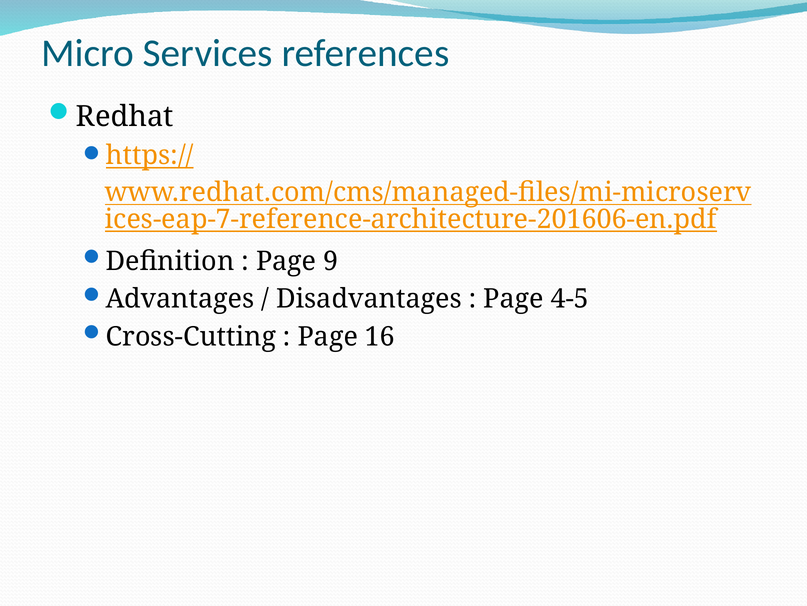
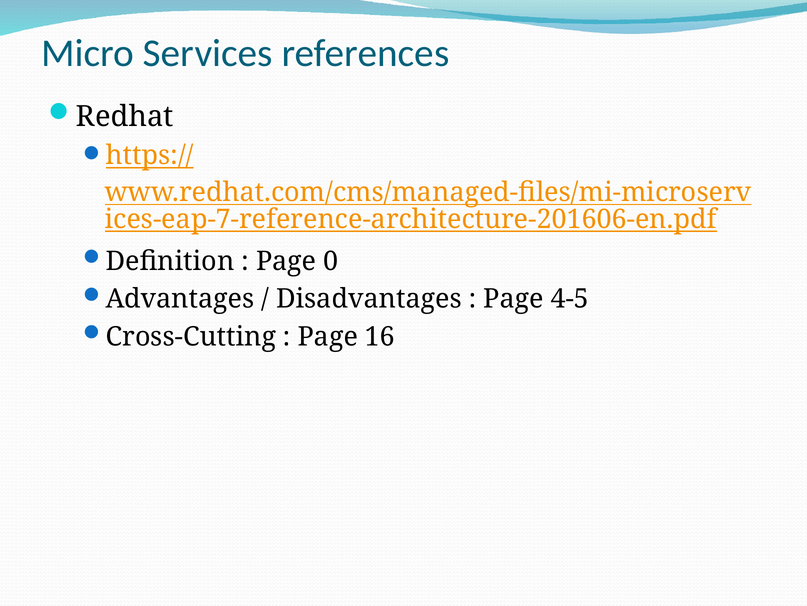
9: 9 -> 0 (331, 261)
